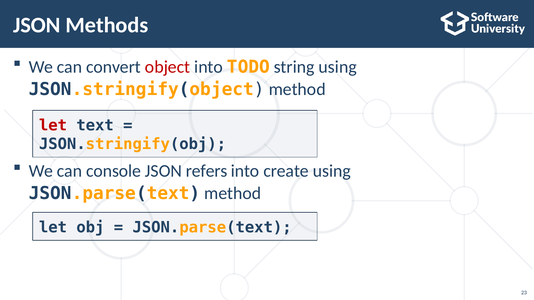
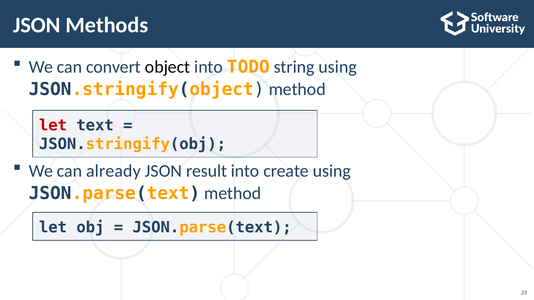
object colour: red -> black (168, 67)
console: console -> already (113, 171)
refers: refers -> result (207, 171)
